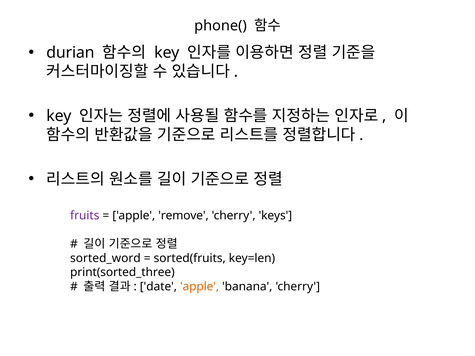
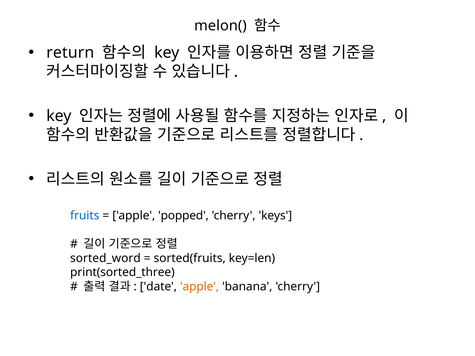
phone(: phone( -> melon( (221, 26)
durian: durian -> return (70, 53)
fruits colour: purple -> blue (85, 216)
remove: remove -> popped (183, 216)
